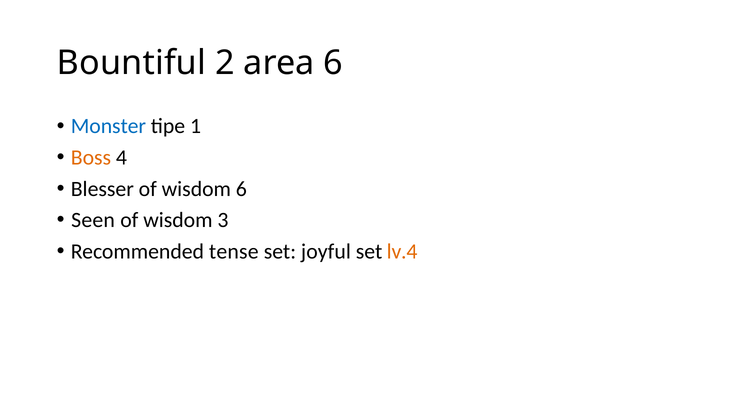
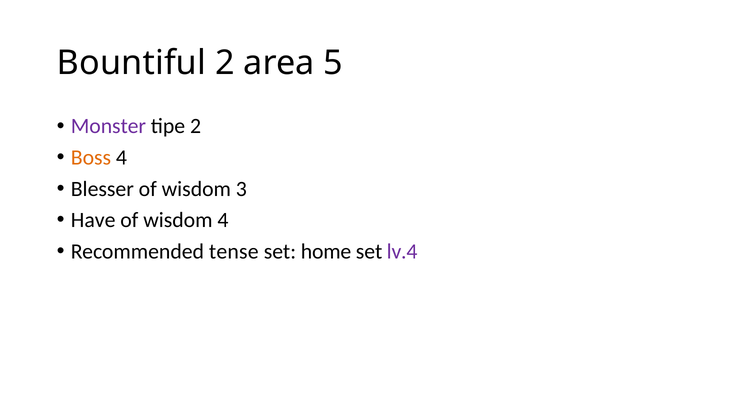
area 6: 6 -> 5 (333, 63)
Monster colour: blue -> purple (108, 126)
tipe 1: 1 -> 2 (196, 126)
wisdom 6: 6 -> 3 (241, 189)
Seen: Seen -> Have (93, 220)
wisdom 3: 3 -> 4 (223, 220)
joyful: joyful -> home (326, 251)
lv.4 colour: orange -> purple (402, 251)
